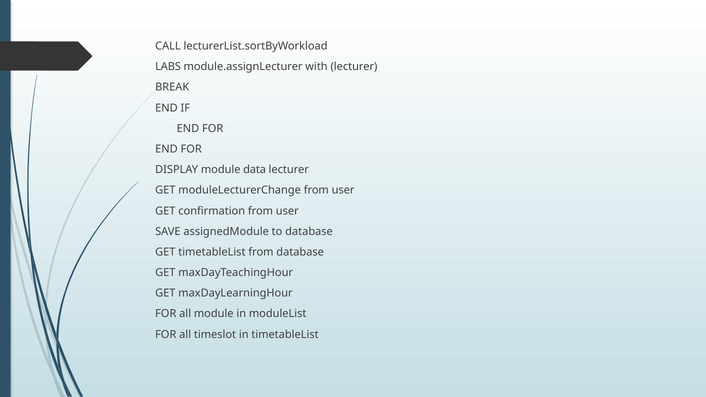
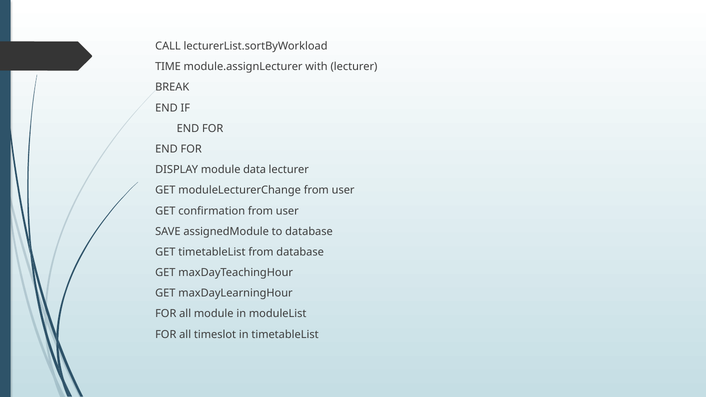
LABS: LABS -> TIME (168, 67)
